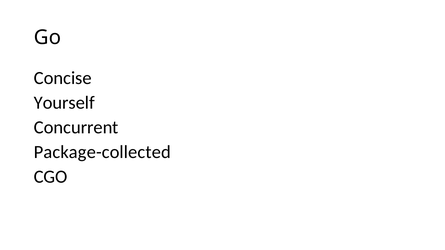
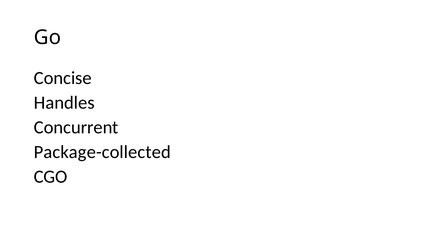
Yourself: Yourself -> Handles (64, 103)
